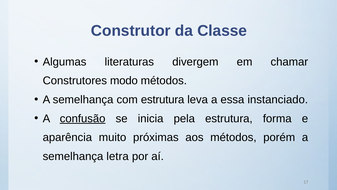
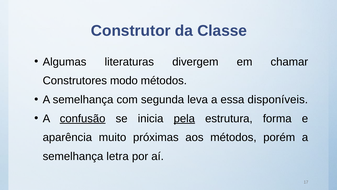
com estrutura: estrutura -> segunda (163, 99)
instanciado: instanciado -> disponíveis (278, 99)
pela underline: none -> present (184, 118)
